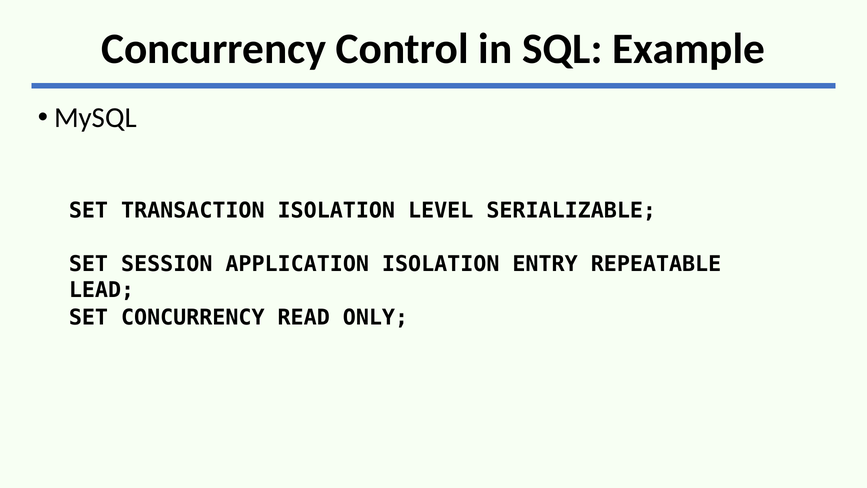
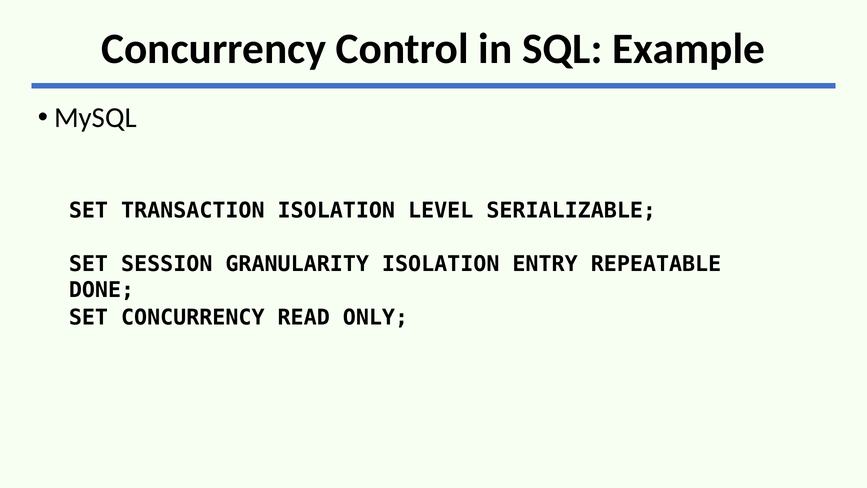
APPLICATION: APPLICATION -> GRANULARITY (297, 264)
LEAD: LEAD -> DONE (102, 290)
